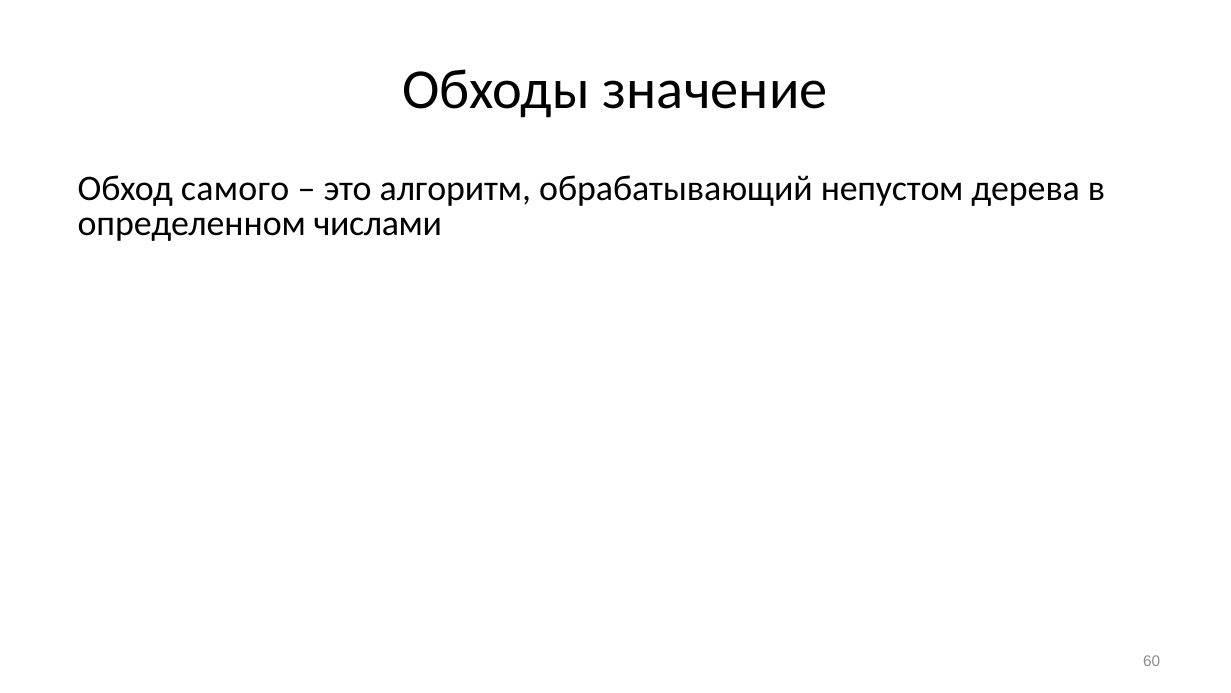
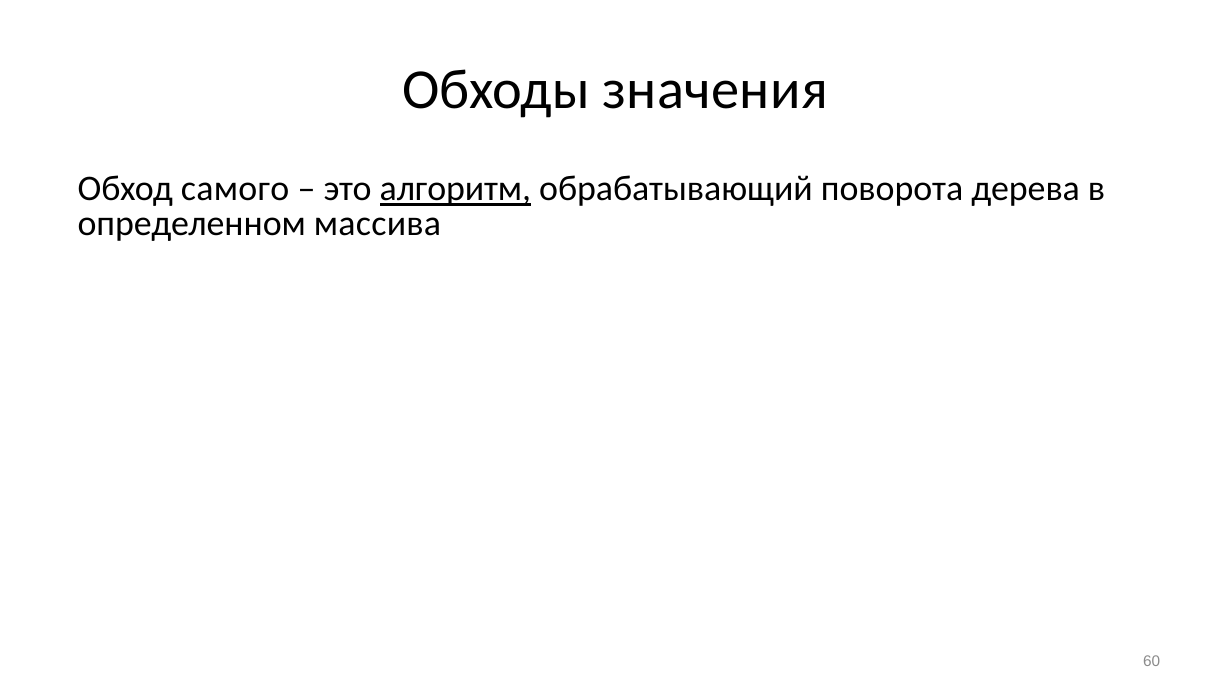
значение: значение -> значения (715, 89)
алгоритм underline: none -> present (455, 189)
непустом: непустом -> поворота (892, 189)
числами: числами -> массива (378, 223)
